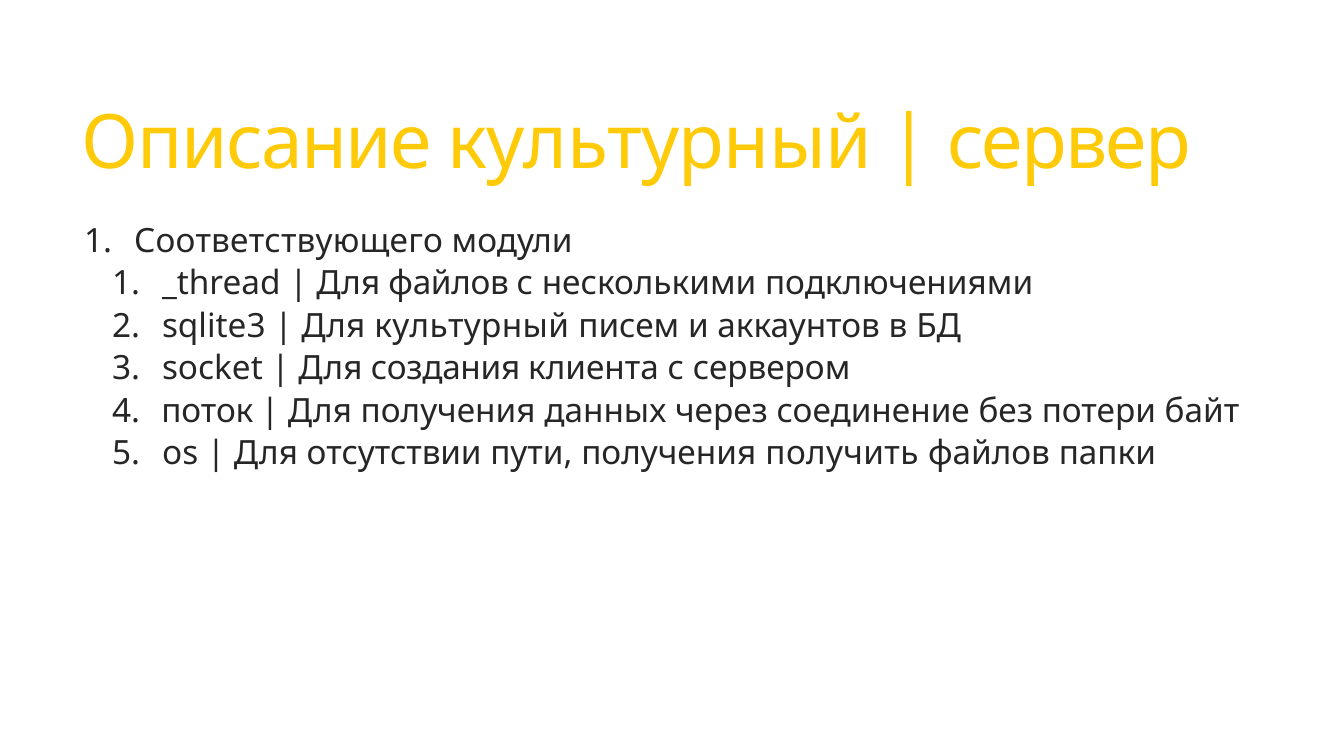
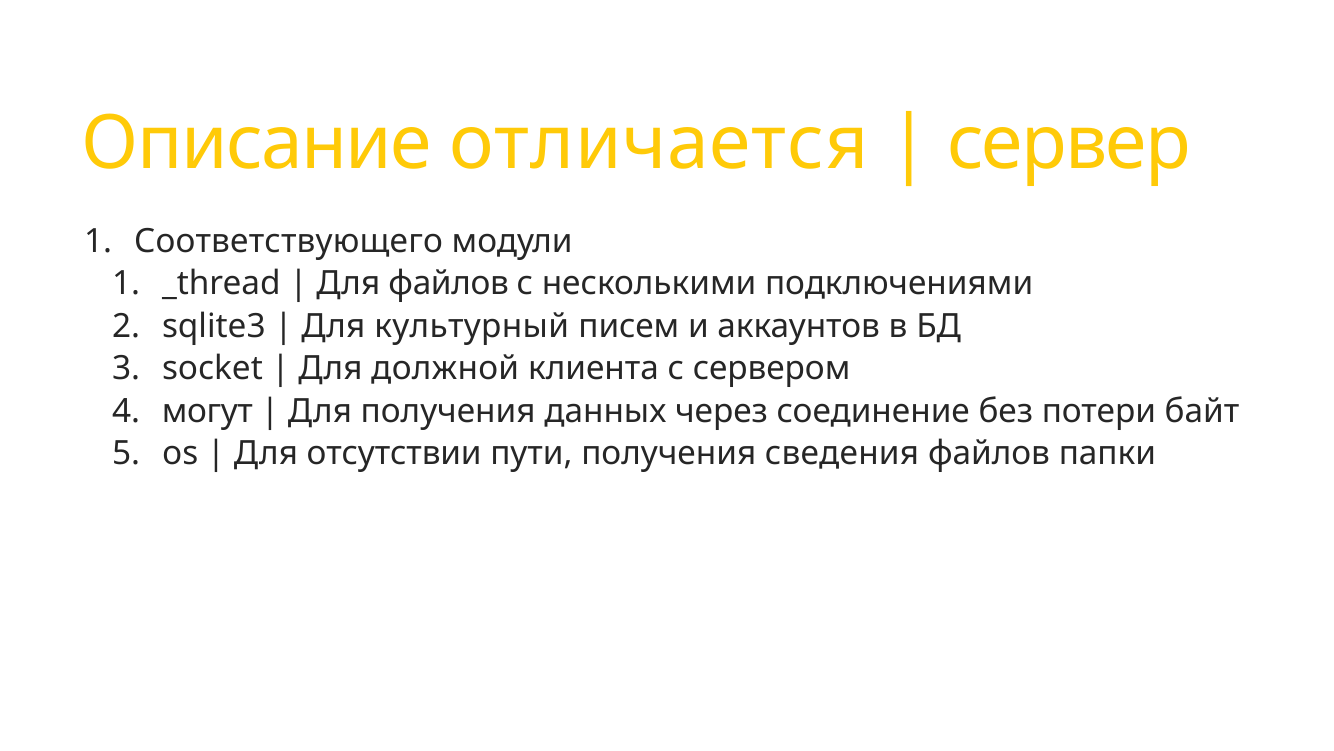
Описание культурный: культурный -> отличается (659, 144)
создания: создания -> должной (445, 368)
поток: поток -> могут (207, 411)
получить: получить -> сведения (842, 453)
